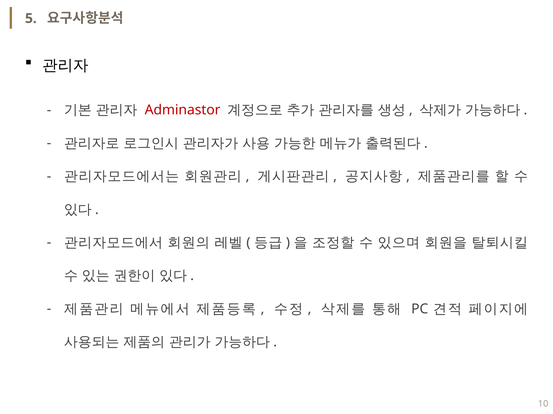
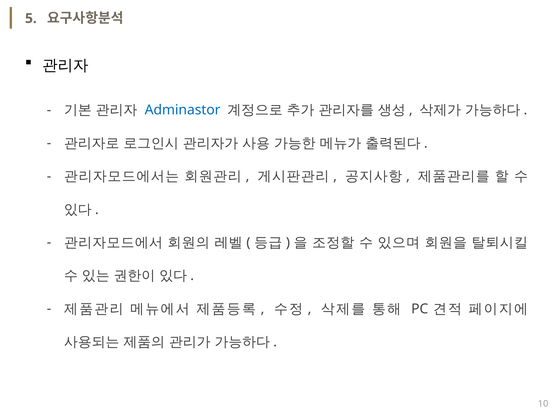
Adminastor colour: red -> blue (183, 110)
